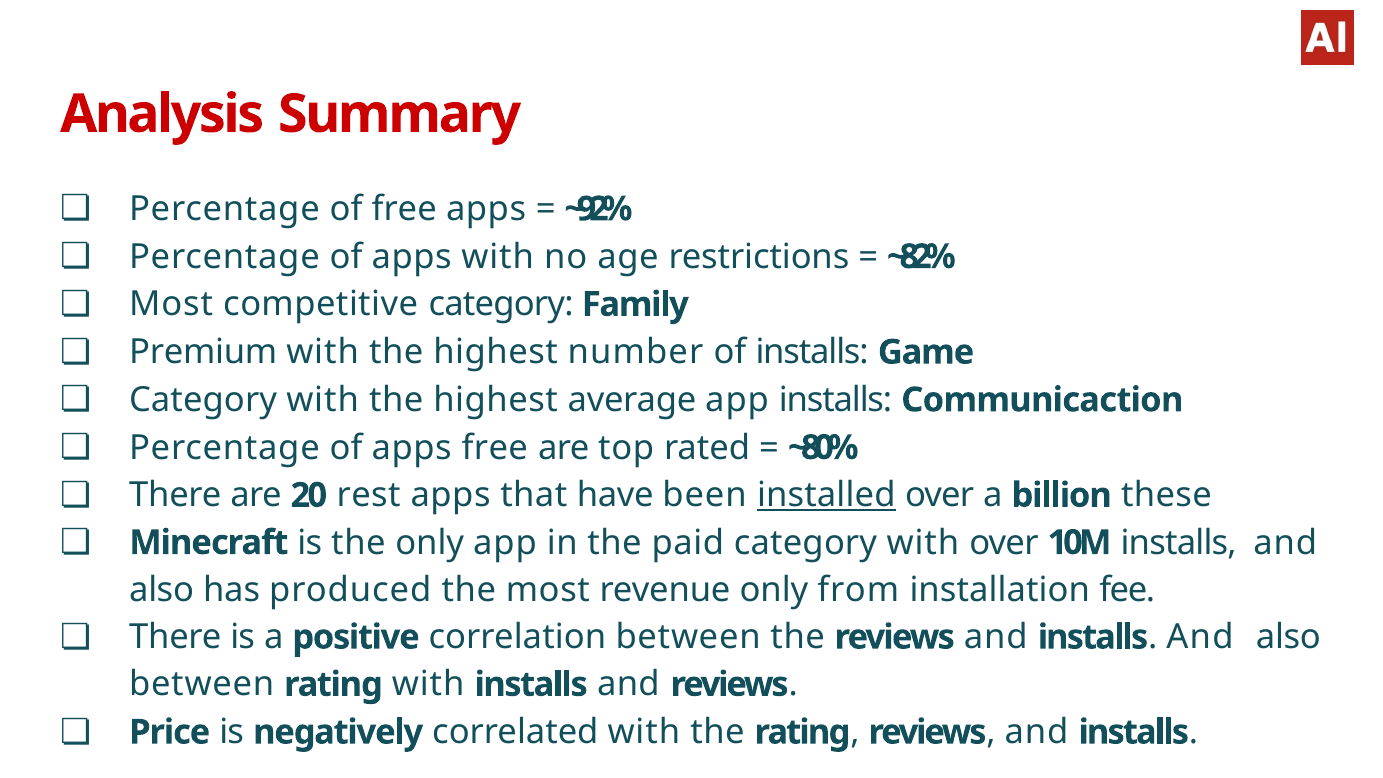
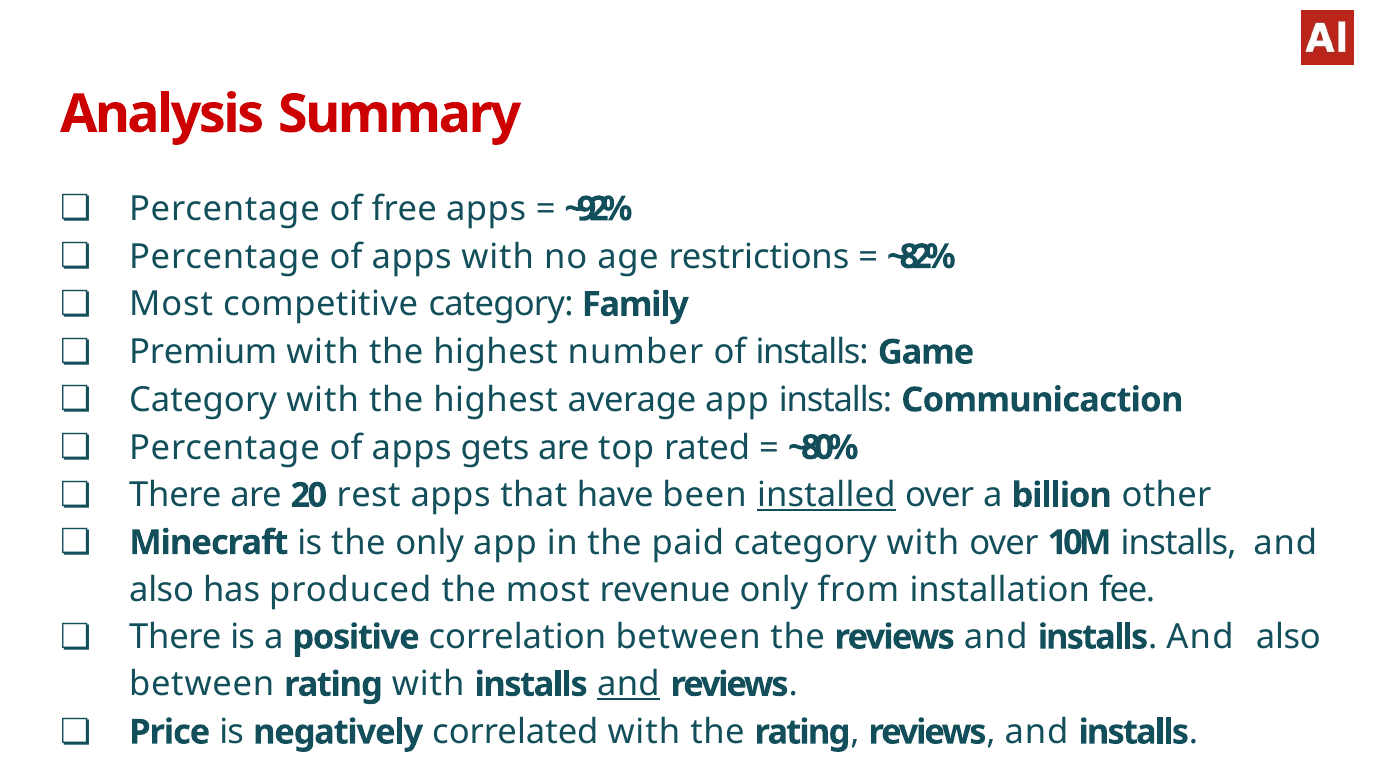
apps free: free -> gets (495, 448)
these: these -> other (1166, 495)
and underline: none -> present (628, 684)
